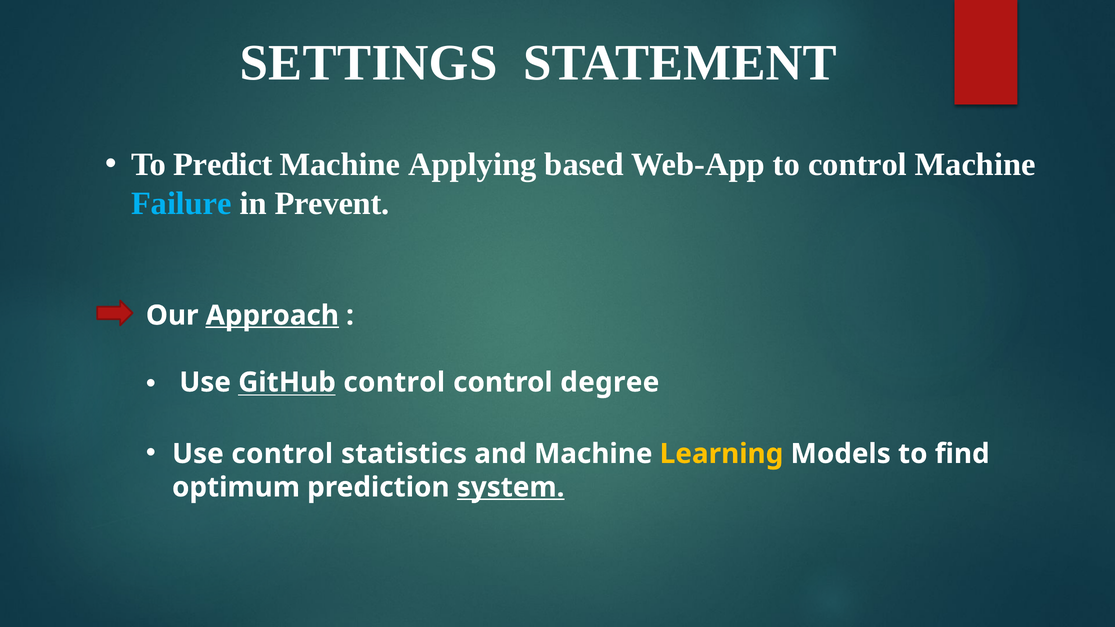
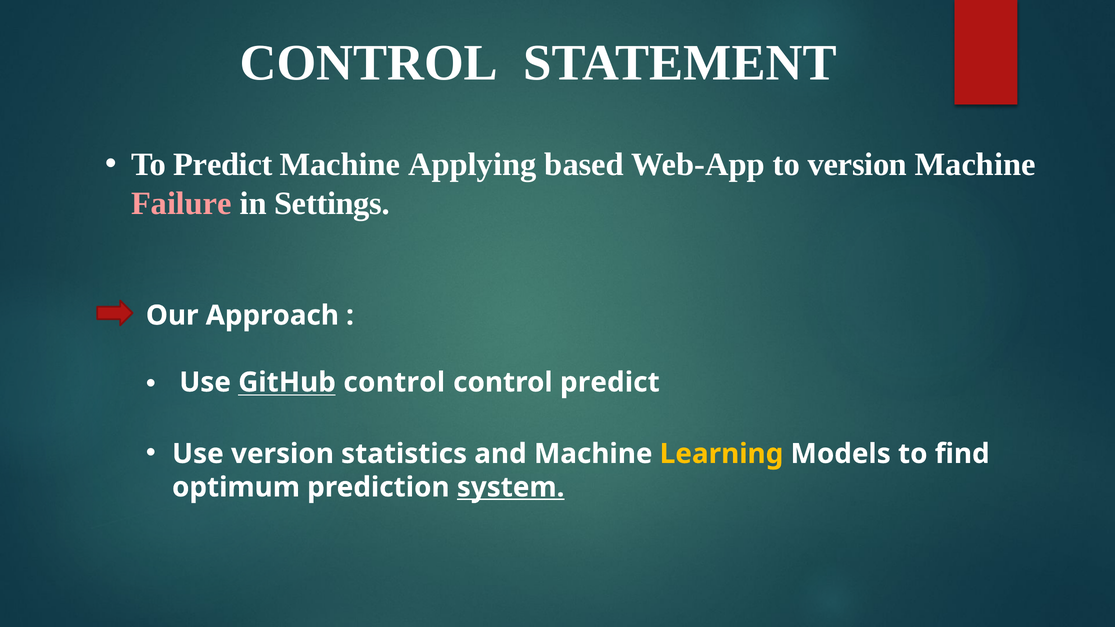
SETTINGS: SETTINGS -> CONTROL (369, 63)
to control: control -> version (858, 165)
Failure colour: light blue -> pink (181, 204)
Prevent: Prevent -> Settings (332, 204)
Approach underline: present -> none (272, 316)
control degree: degree -> predict (610, 382)
Use control: control -> version (282, 454)
